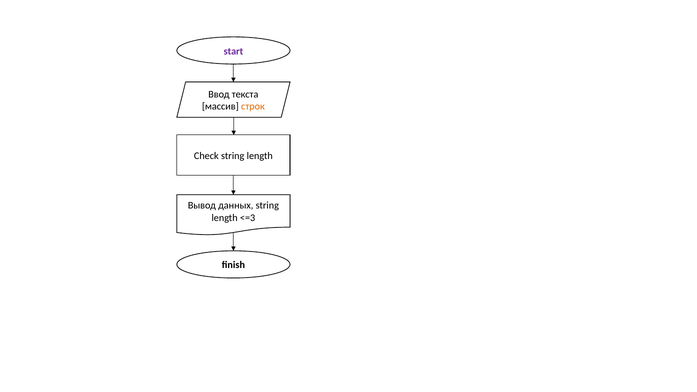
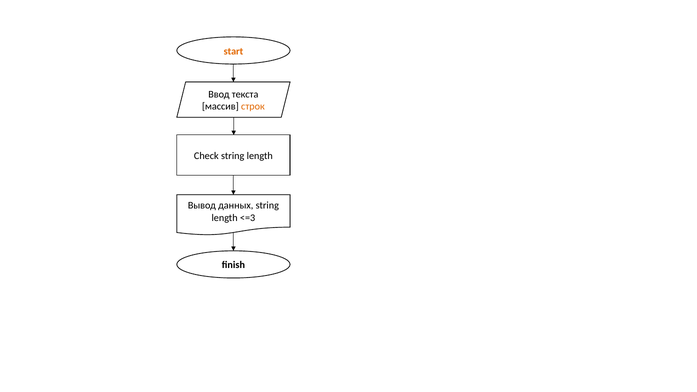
start colour: purple -> orange (233, 51)
